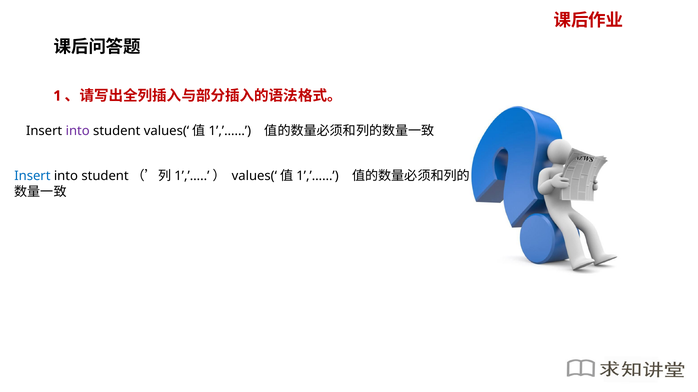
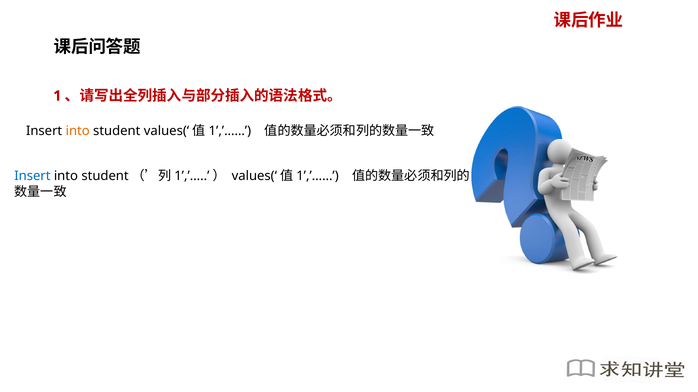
into colour: purple -> orange (78, 131)
